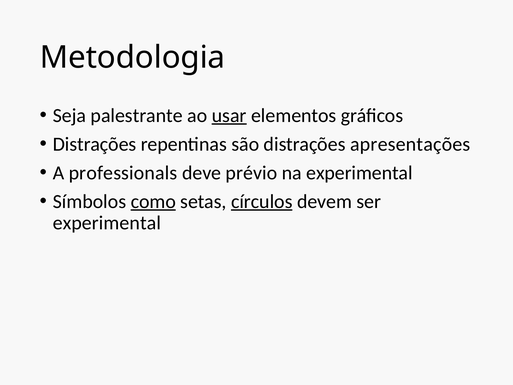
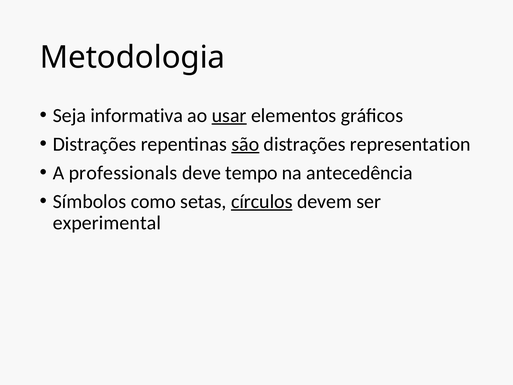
palestrante: palestrante -> informativa (137, 115)
são underline: none -> present (245, 144)
apresentações: apresentações -> representation (410, 144)
prévio: prévio -> tempo (252, 173)
na experimental: experimental -> antecedência (359, 173)
como underline: present -> none (153, 201)
